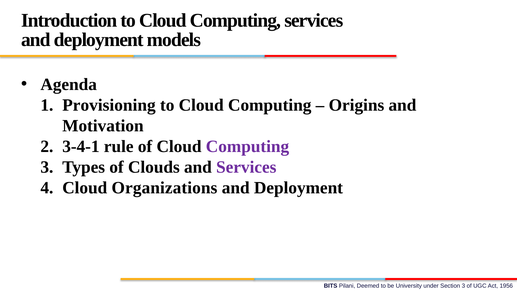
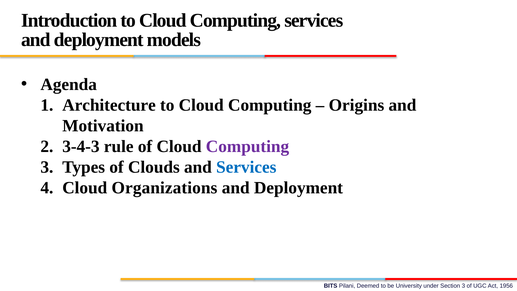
Provisioning: Provisioning -> Architecture (109, 105)
3-4-1: 3-4-1 -> 3-4-3 (81, 146)
Services colour: purple -> blue (246, 167)
